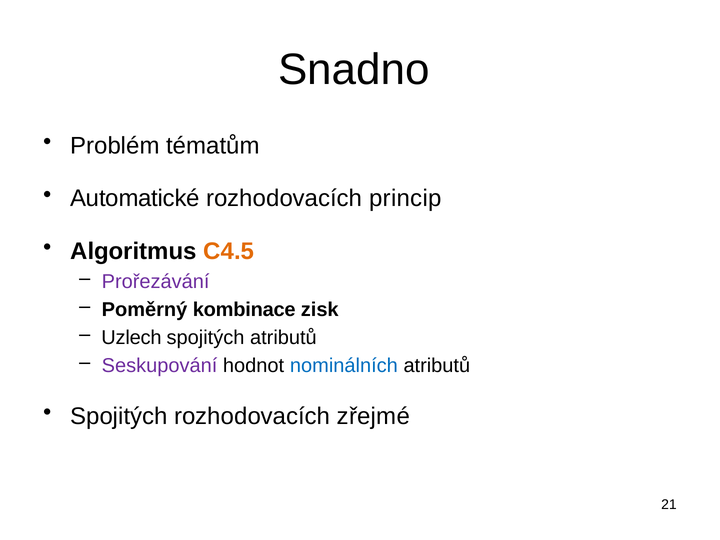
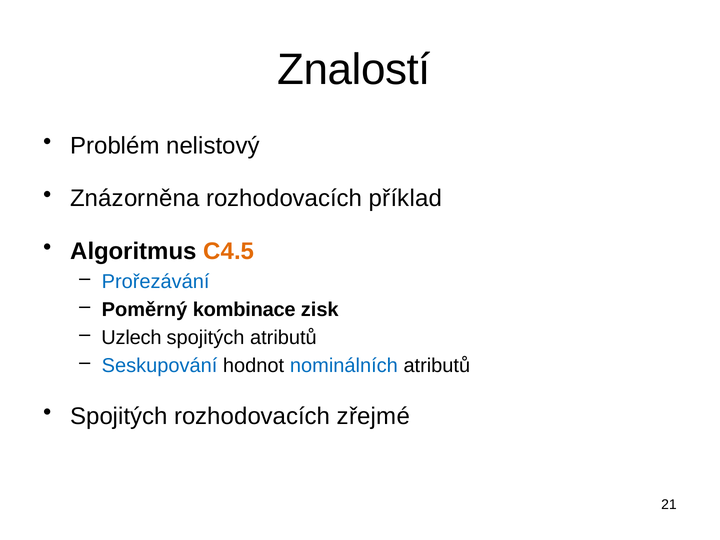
Snadno: Snadno -> Znalostí (354, 70)
tématům: tématům -> nelistový (213, 146)
Automatické: Automatické -> Znázorněna (135, 198)
princip: princip -> příklad (406, 198)
Prořezávání colour: purple -> blue (156, 281)
Seskupování colour: purple -> blue (160, 365)
